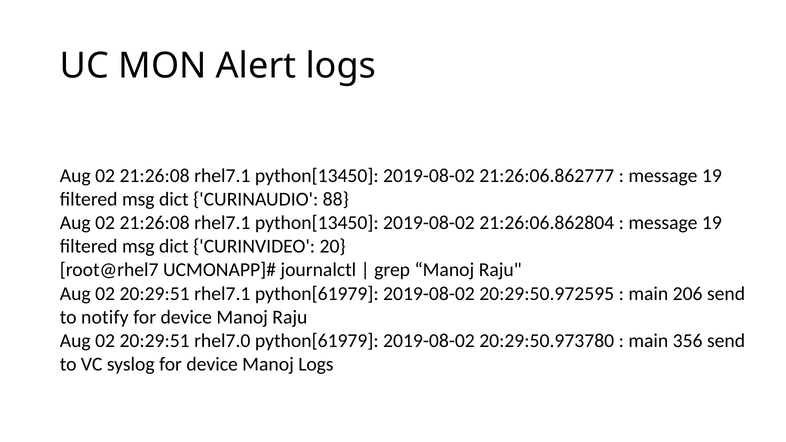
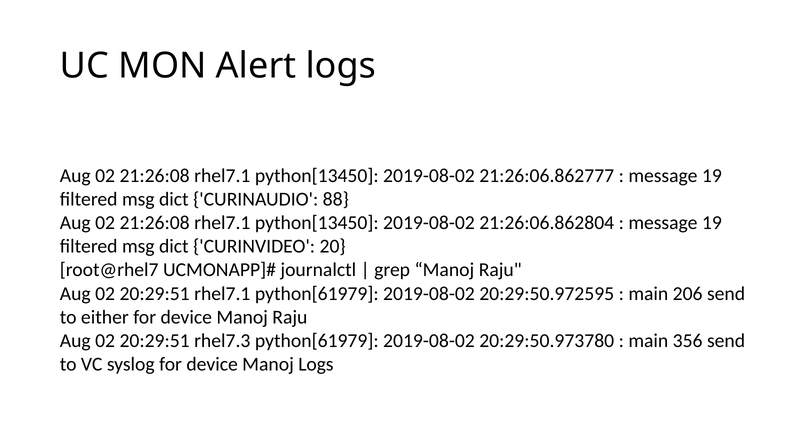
notify: notify -> either (105, 317)
rhel7.0: rhel7.0 -> rhel7.3 (222, 341)
